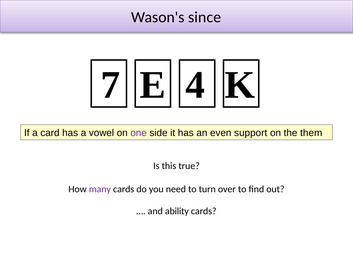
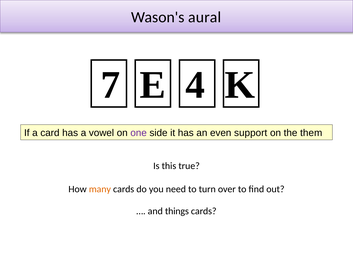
since: since -> aural (205, 17)
many colour: purple -> orange (100, 190)
ability: ability -> things (177, 212)
